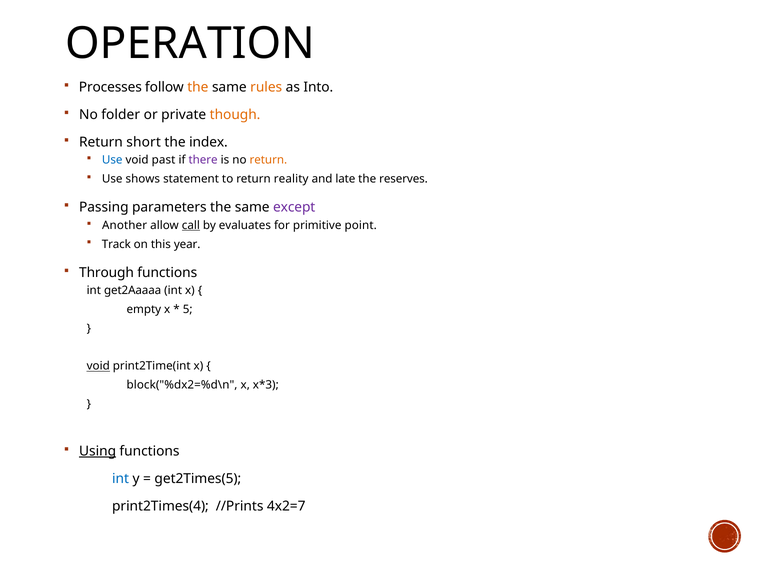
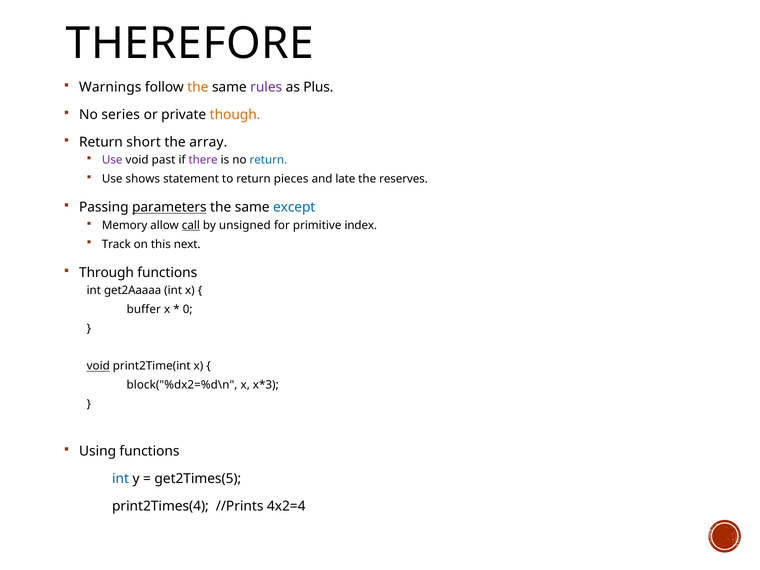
OPERATION: OPERATION -> THEREFORE (190, 44)
Processes: Processes -> Warnings (110, 87)
rules colour: orange -> purple (266, 87)
Into: Into -> Plus (318, 87)
folder: folder -> series (121, 115)
index: index -> array (208, 142)
Use colour: blue -> purple (112, 160)
return colour: orange -> blue (268, 160)
reality: reality -> pieces (291, 179)
parameters underline: none -> present (169, 207)
except colour: purple -> blue (294, 207)
Another: Another -> Memory (125, 225)
evaluates: evaluates -> unsigned (245, 225)
point: point -> index (361, 225)
year: year -> next (187, 244)
empty: empty -> buffer (144, 309)
5: 5 -> 0 (188, 309)
Using underline: present -> none (98, 451)
4x2=7: 4x2=7 -> 4x2=4 (286, 506)
